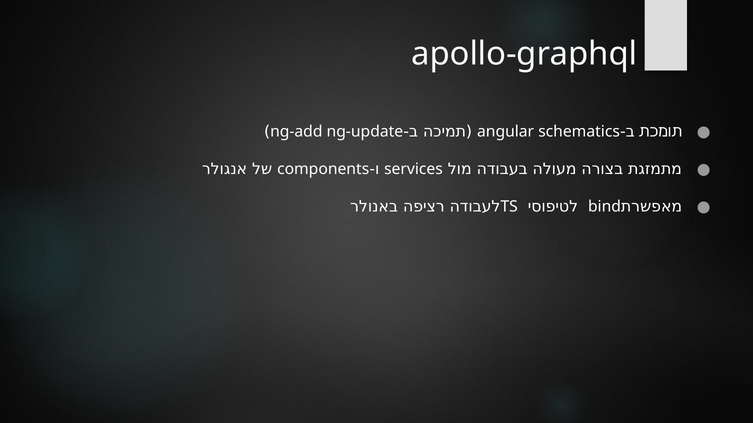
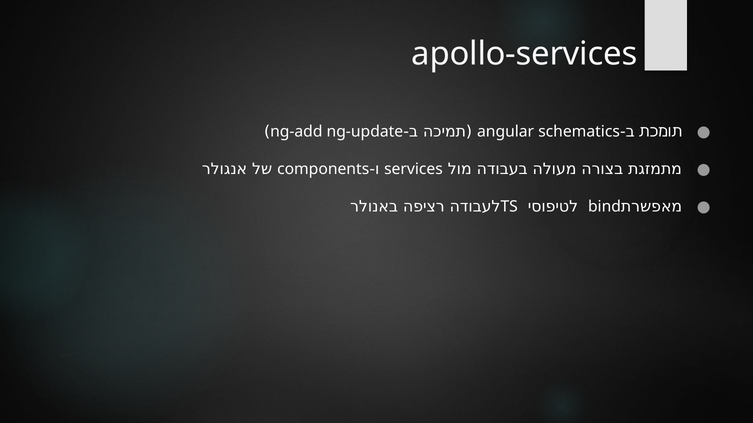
apollo-graphql: apollo-graphql -> apollo-services (524, 54)
